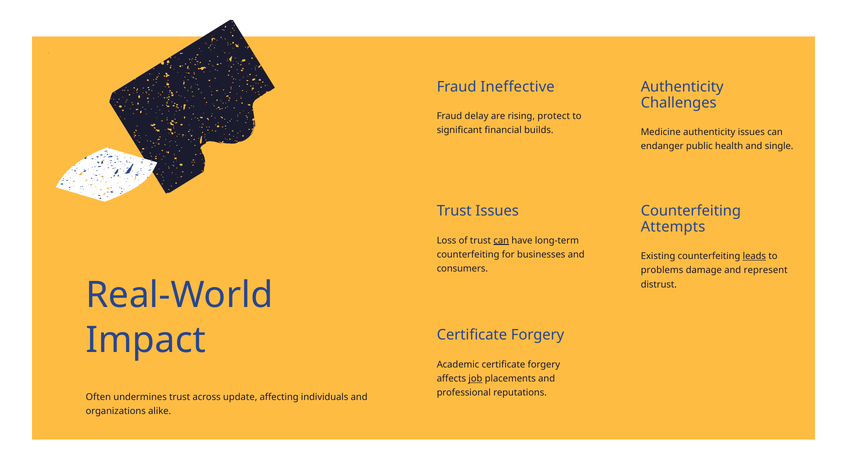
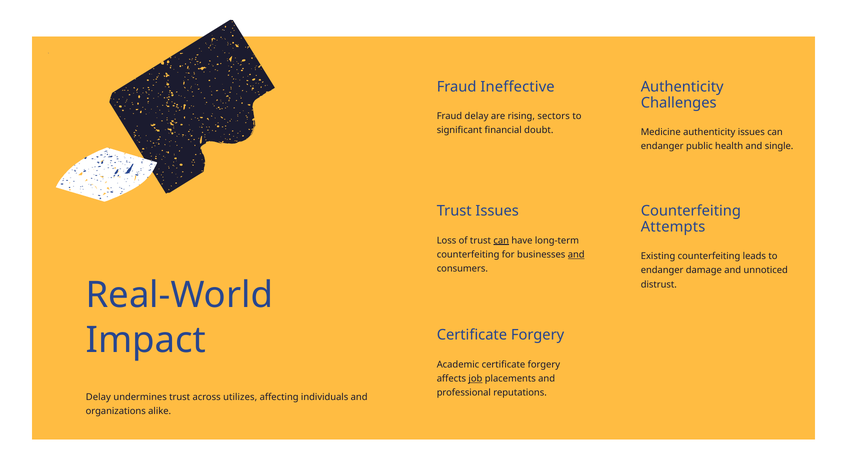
protect: protect -> sectors (554, 116)
builds: builds -> doubt (539, 130)
and underline: none -> present (576, 255)
leads underline: present -> none (754, 256)
problems: problems -> endanger (662, 271)
represent: represent -> unnoticed (766, 271)
Often: Often -> Delay (98, 397)
update: update -> utilizes (240, 397)
